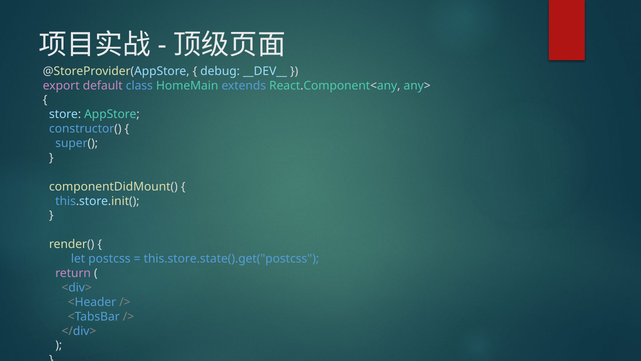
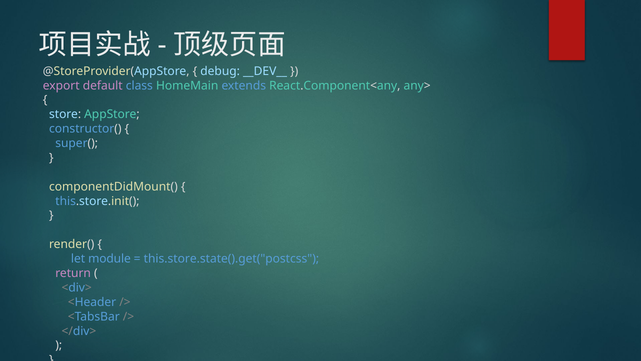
postcss: postcss -> module (109, 259)
